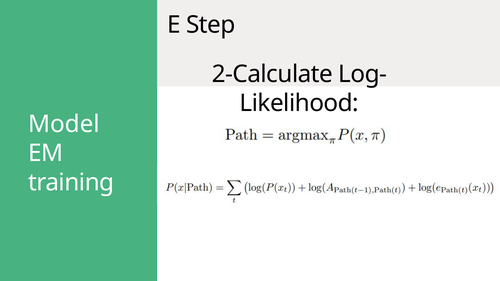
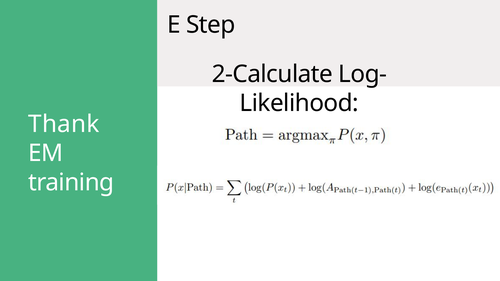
Model: Model -> Thank (64, 124)
